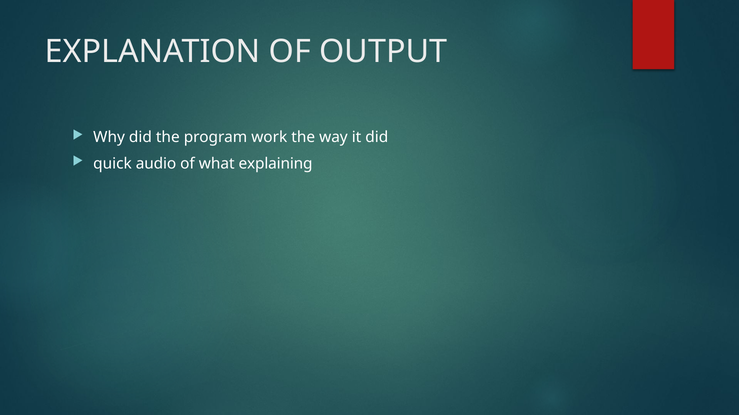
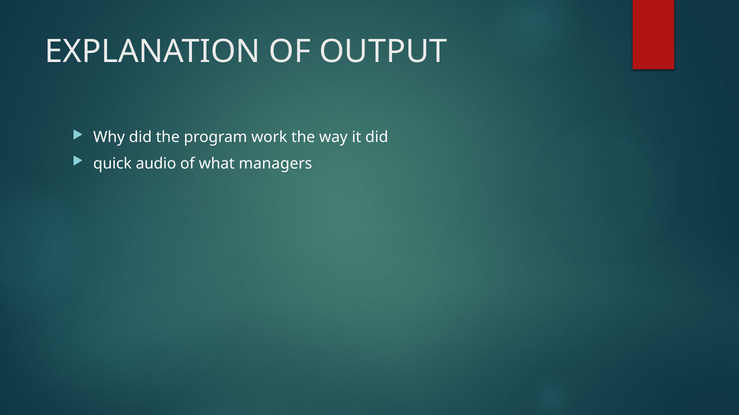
explaining: explaining -> managers (275, 164)
